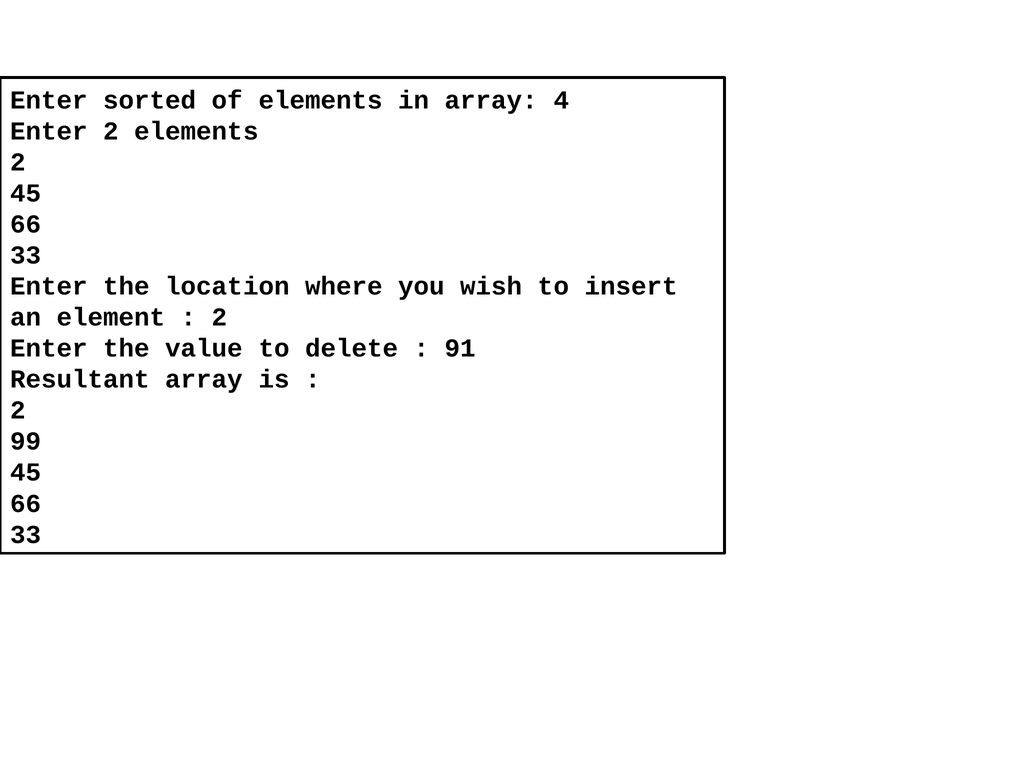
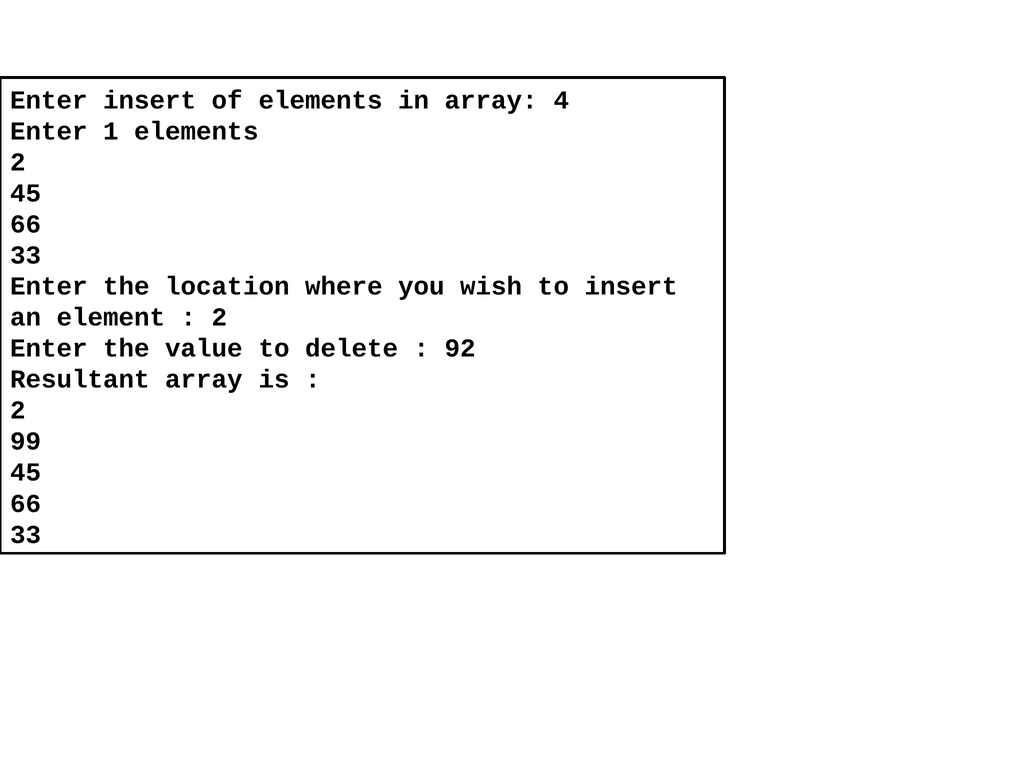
Enter sorted: sorted -> insert (150, 100)
Enter 2: 2 -> 1 (111, 131)
91: 91 -> 92 (460, 348)
